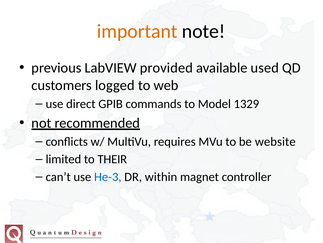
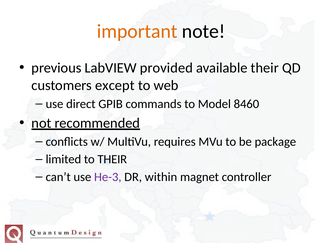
available used: used -> their (265, 68)
logged: logged -> except (115, 85)
1329: 1329 -> 8460 (246, 104)
website: website -> package (275, 141)
He-3 colour: blue -> purple (108, 176)
